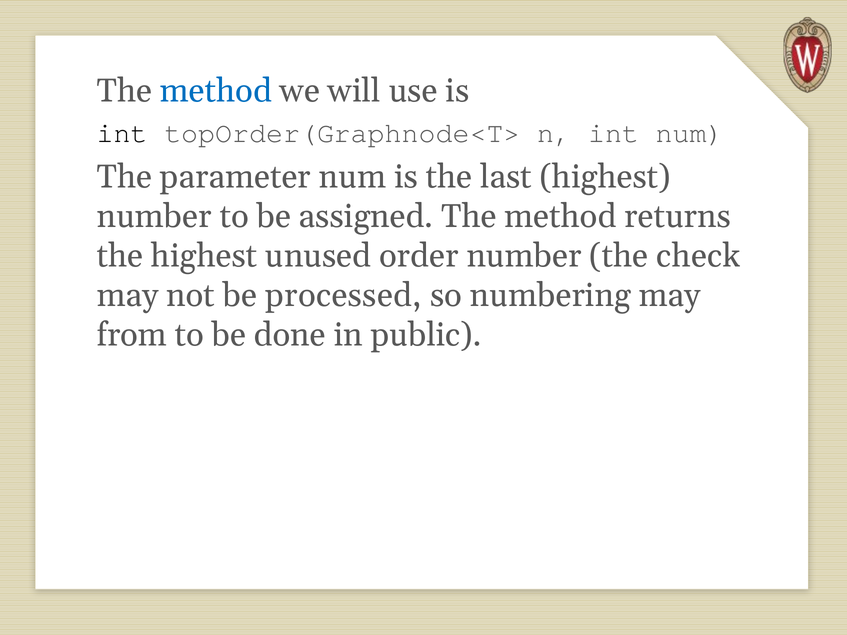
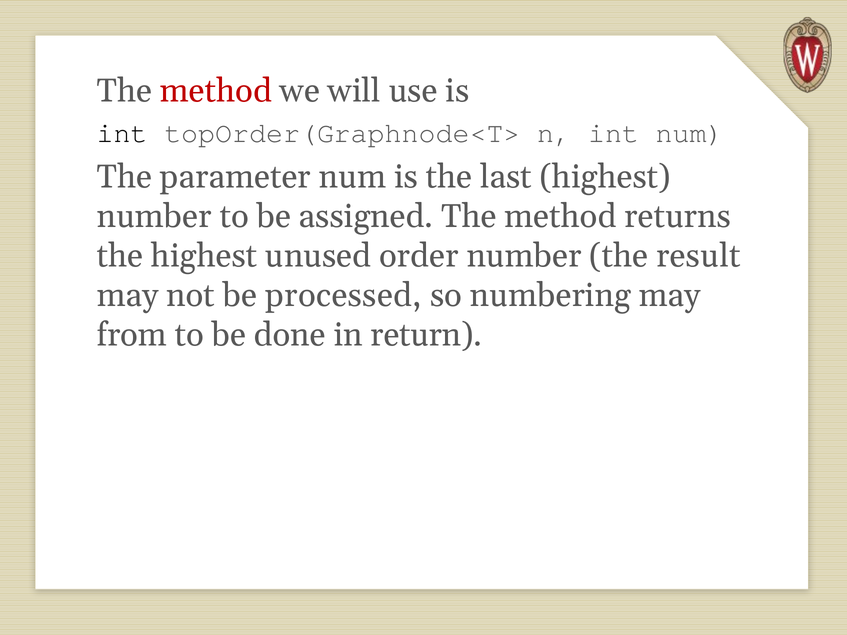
method colour: blue -> red (216, 91)
check: check -> result (698, 256)
public: public -> return (426, 335)
